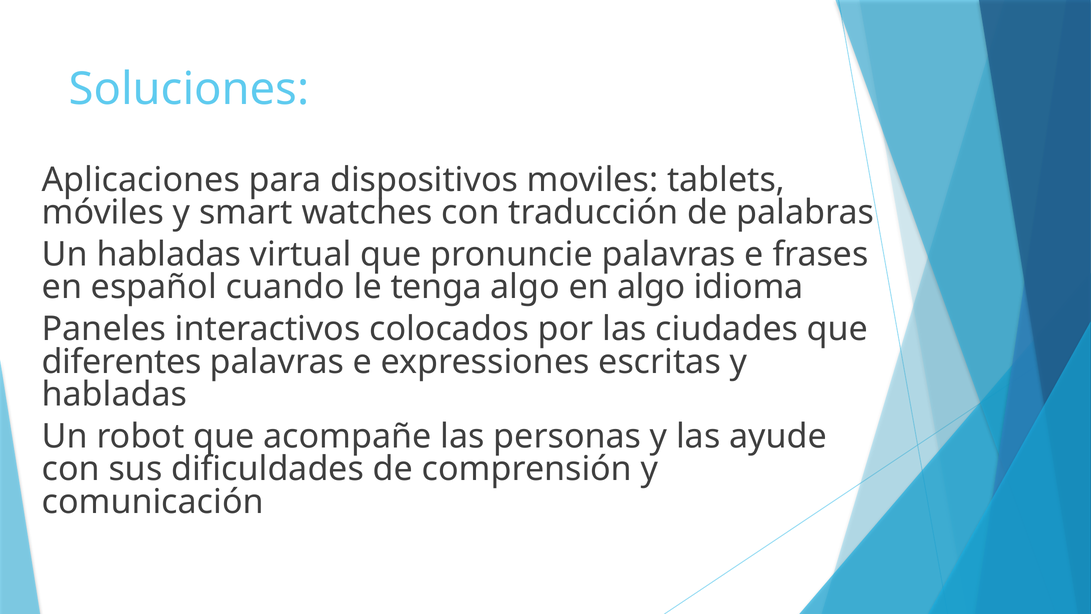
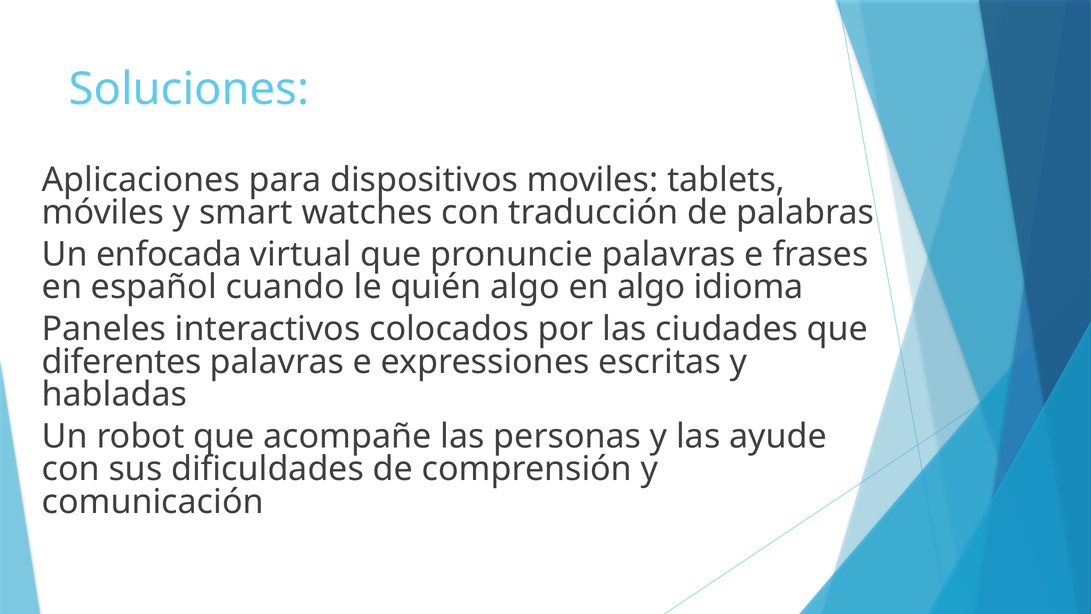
Un habladas: habladas -> enfocada (169, 254)
tenga: tenga -> quién (436, 287)
